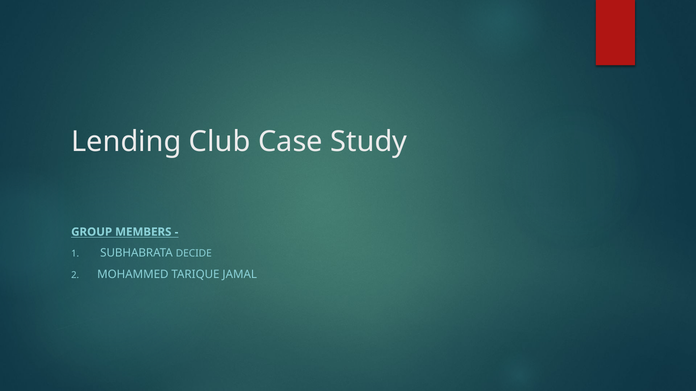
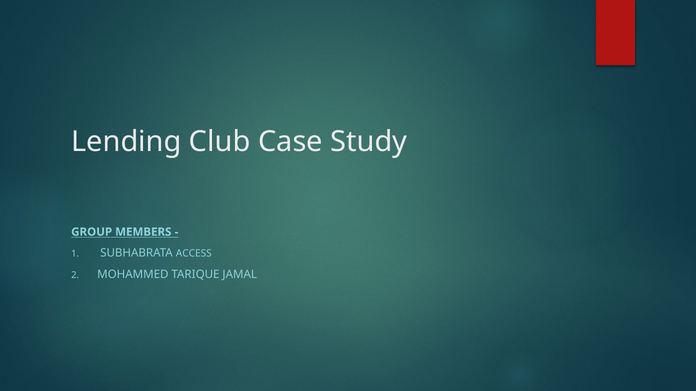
DECIDE: DECIDE -> ACCESS (194, 254)
